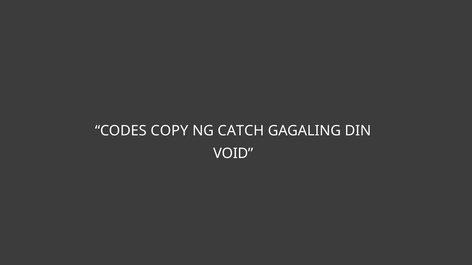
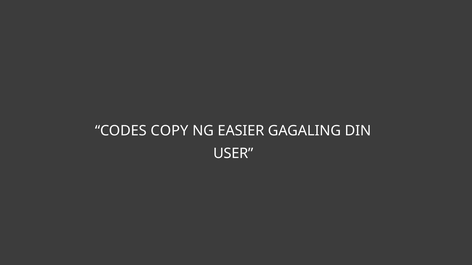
CATCH: CATCH -> EASIER (241, 131)
VOID: VOID -> USER (233, 154)
